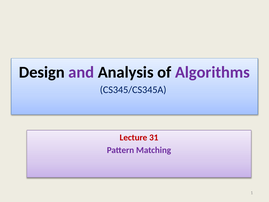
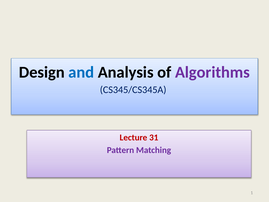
and colour: purple -> blue (81, 72)
